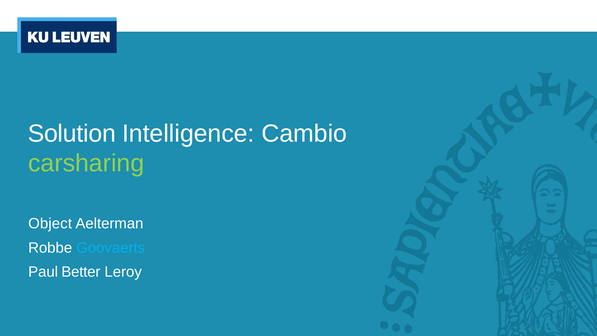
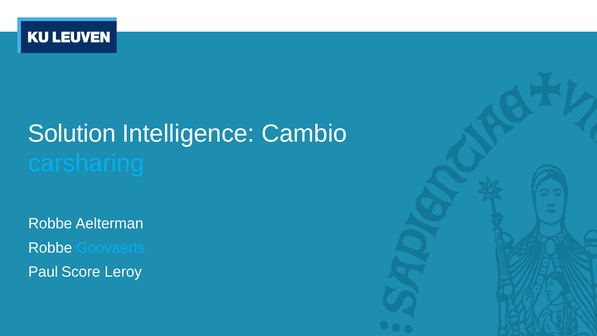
carsharing colour: light green -> light blue (86, 163)
Object: Object -> Robbe (50, 223)
Better: Better -> Score (81, 272)
